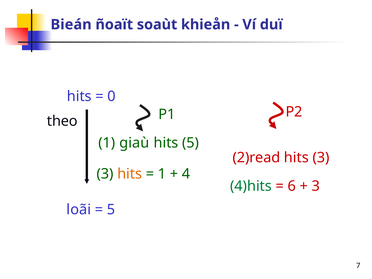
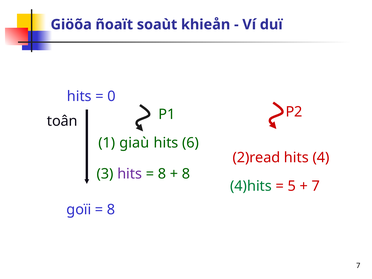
Bieán: Bieán -> Giöõa (71, 25)
theo: theo -> toân (62, 121)
hits 5: 5 -> 6 (191, 143)
hits 3: 3 -> 4 (321, 158)
hits colour: orange -> purple (130, 174)
1: 1 -> 8 (162, 174)
4: 4 -> 8 (186, 174)
6: 6 -> 5 (292, 186)
3: 3 -> 7 (316, 186)
loãi: loãi -> goïi (79, 210)
5: 5 -> 8 (111, 210)
